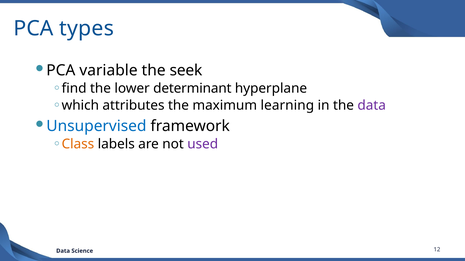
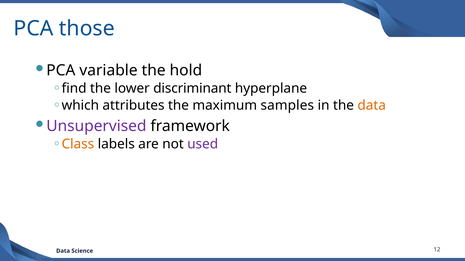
types: types -> those (87, 29)
seek: seek -> hold (186, 71)
determinant: determinant -> discriminant (192, 89)
learning: learning -> samples (287, 106)
data colour: purple -> orange (372, 106)
Unsupervised colour: blue -> purple (96, 126)
